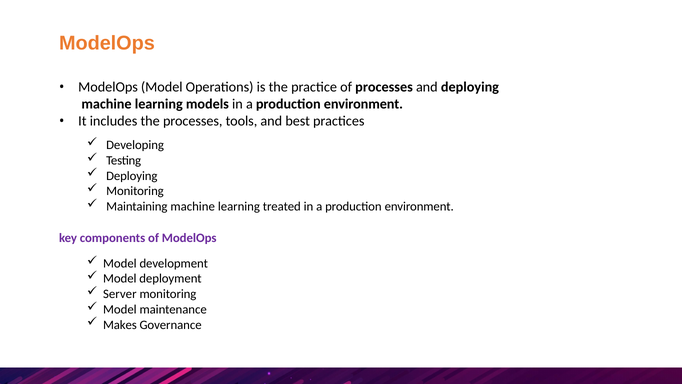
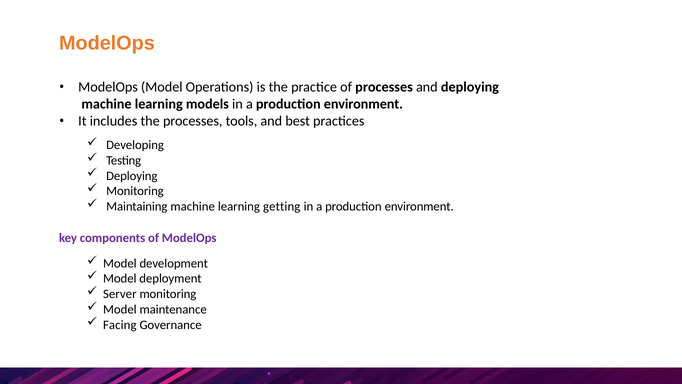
treated: treated -> getting (282, 206)
Makes: Makes -> Facing (120, 325)
